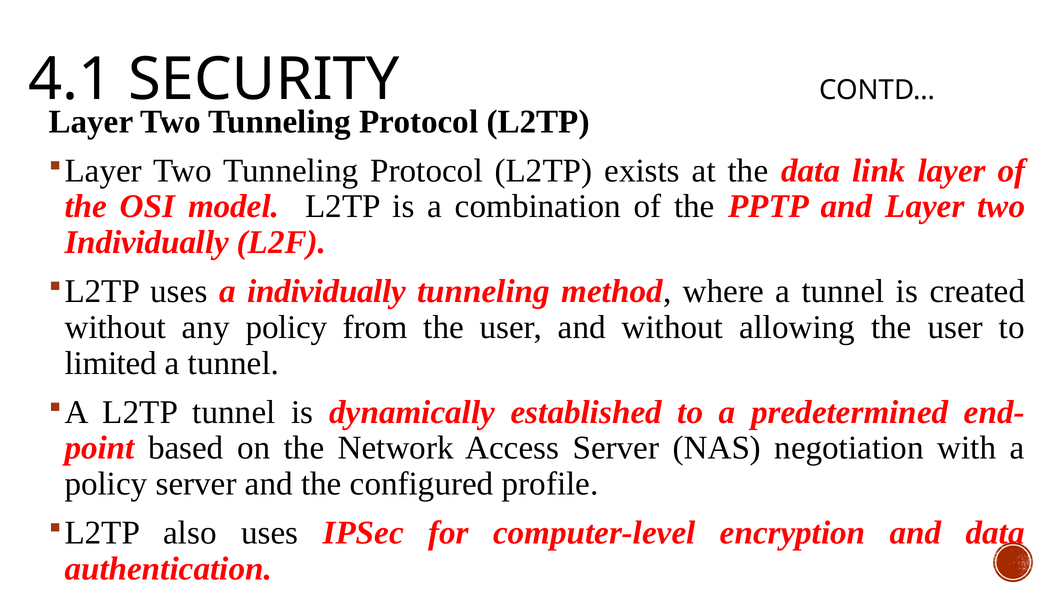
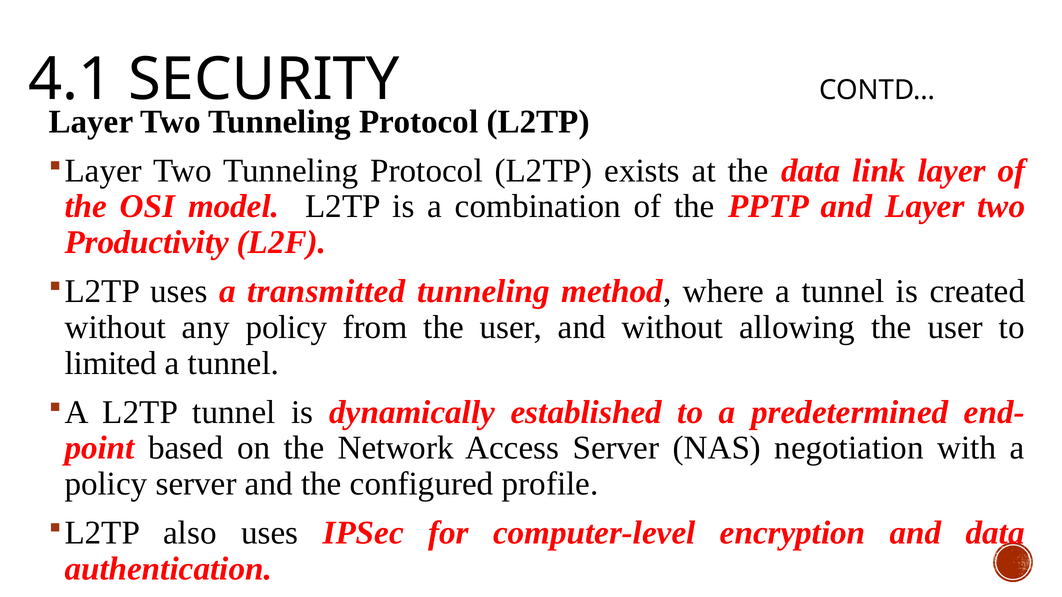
Individually: Individually -> Productivity (147, 243)
a individually: individually -> transmitted (326, 292)
